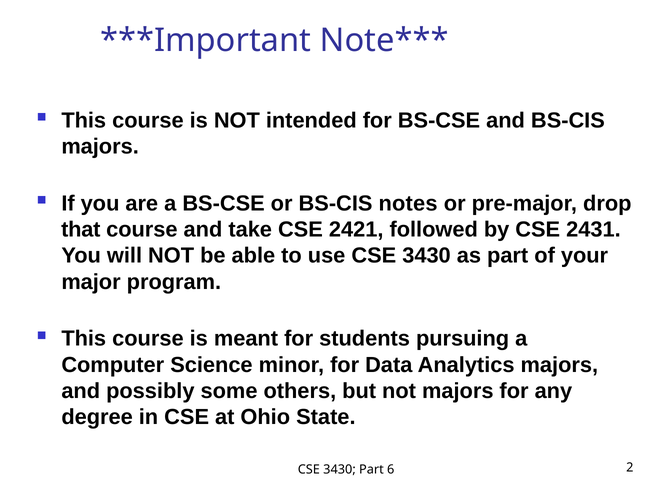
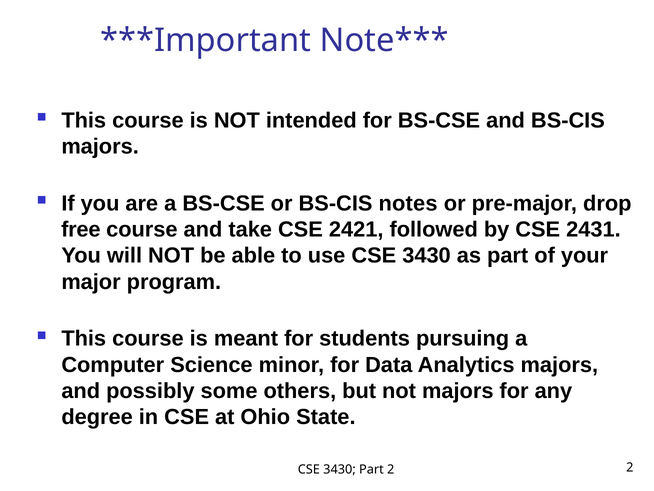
that: that -> free (81, 229)
Part 6: 6 -> 2 (391, 469)
